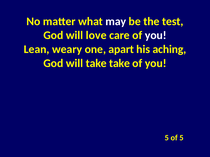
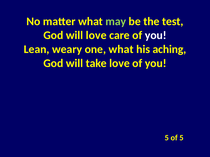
may colour: white -> light green (116, 21)
one apart: apart -> what (121, 49)
take take: take -> love (119, 63)
